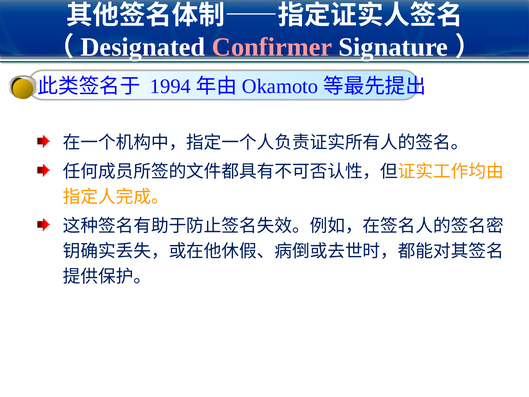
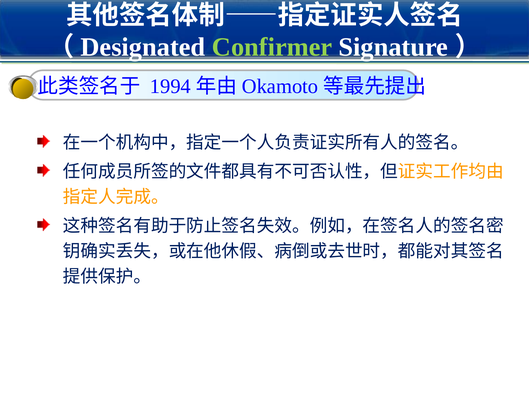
Confirmer colour: pink -> light green (272, 47)
